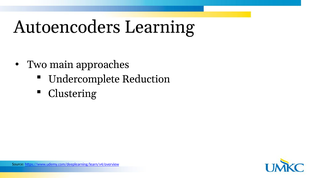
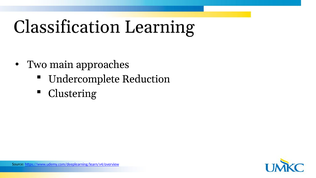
Autoencoders: Autoencoders -> Classification (67, 27)
